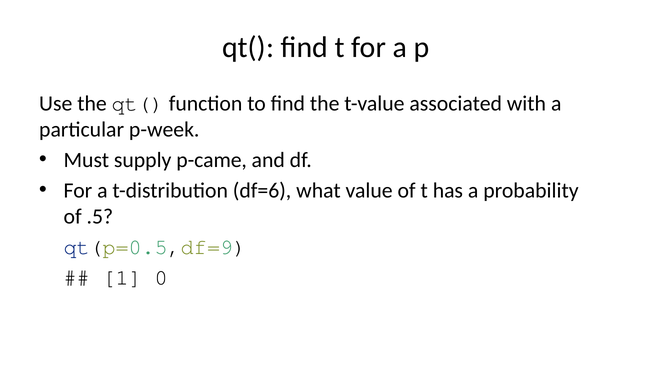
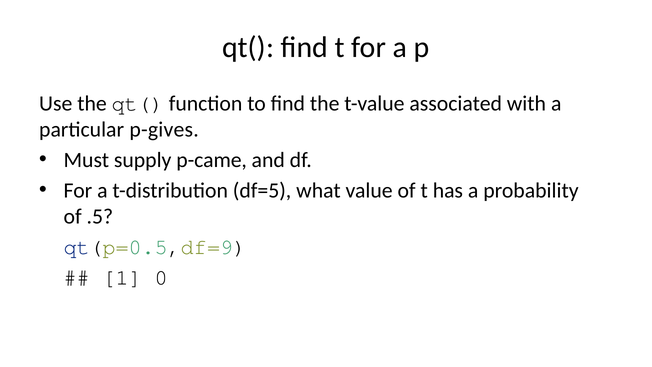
p-week: p-week -> p-gives (164, 129)
df=6: df=6 -> df=5 (262, 190)
